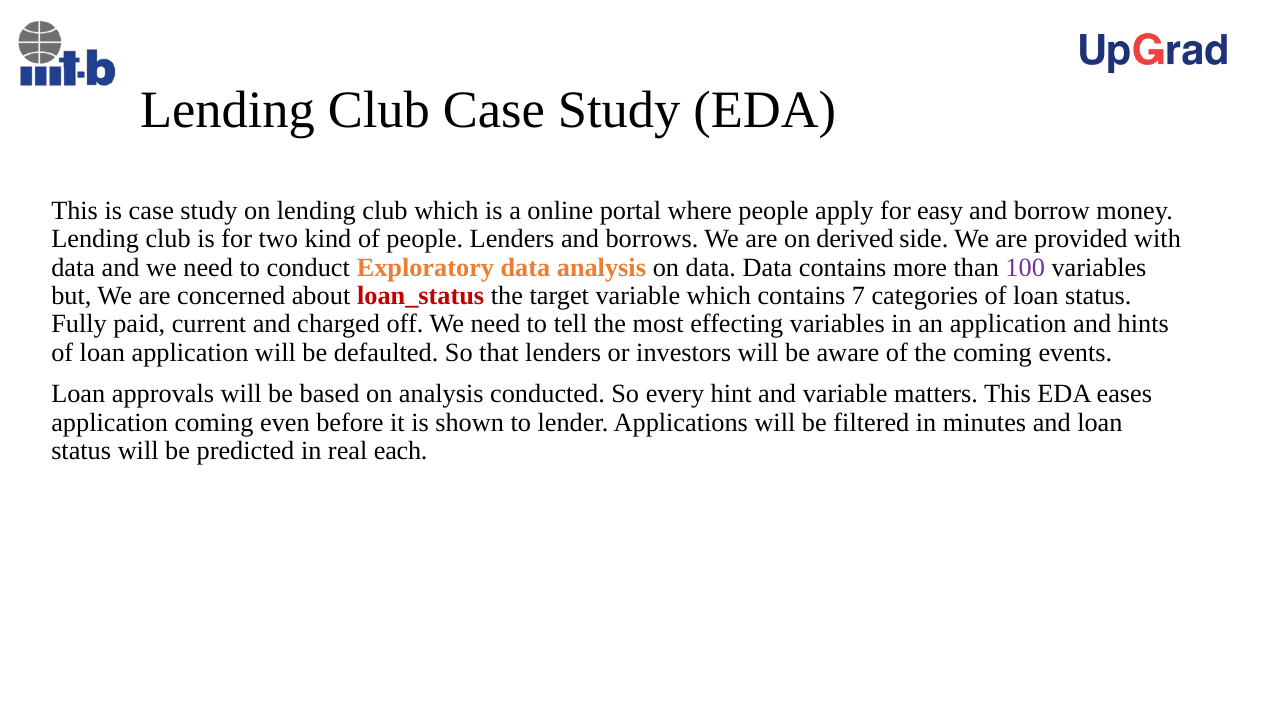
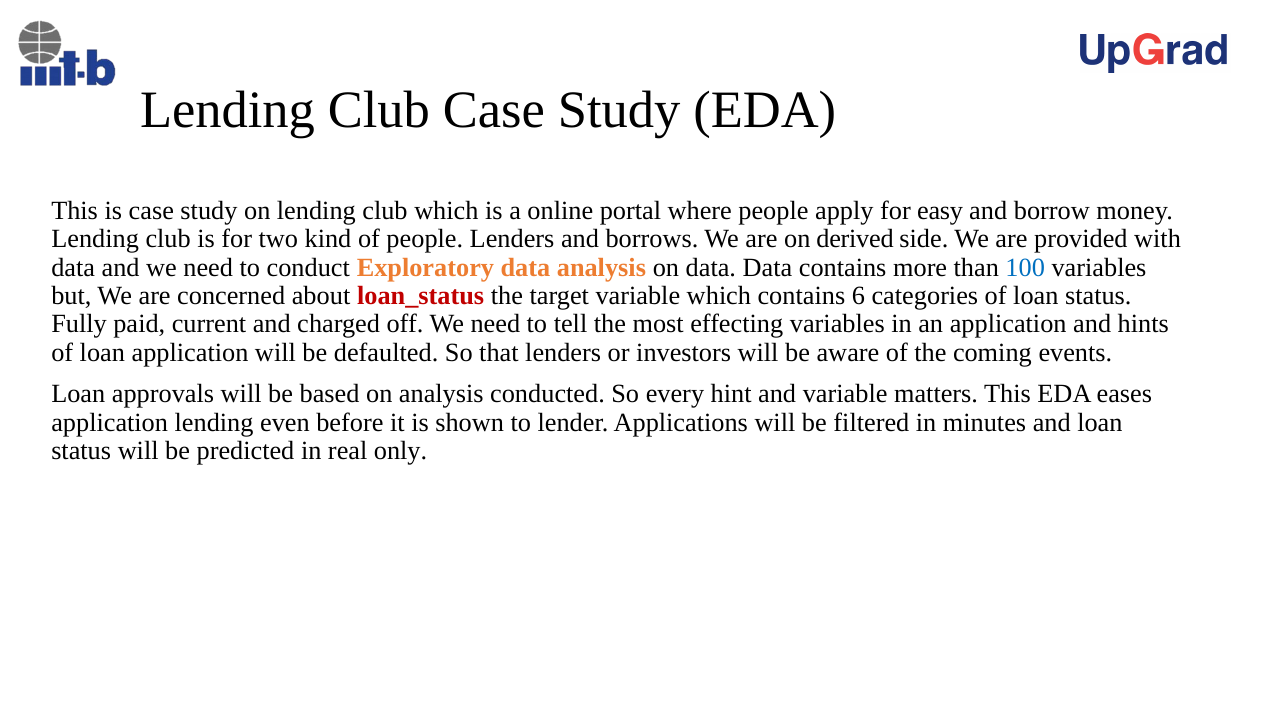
100 colour: purple -> blue (1025, 267)
7: 7 -> 6 (858, 296)
application coming: coming -> lending (214, 423)
each: each -> only (401, 451)
